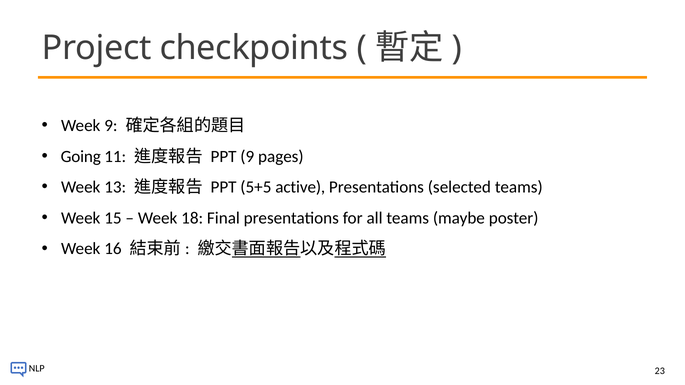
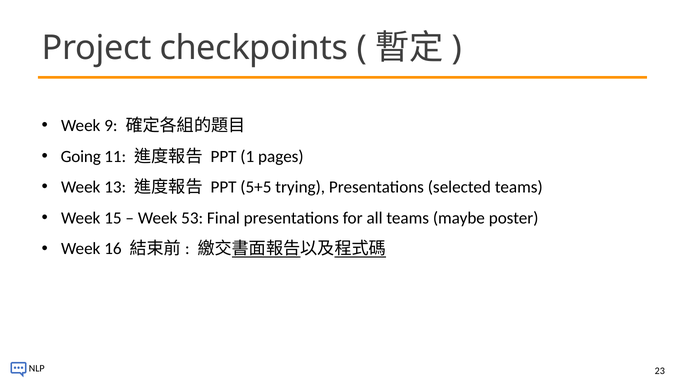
PPT 9: 9 -> 1 (247, 157)
active: active -> trying (300, 187)
18: 18 -> 53 (192, 218)
